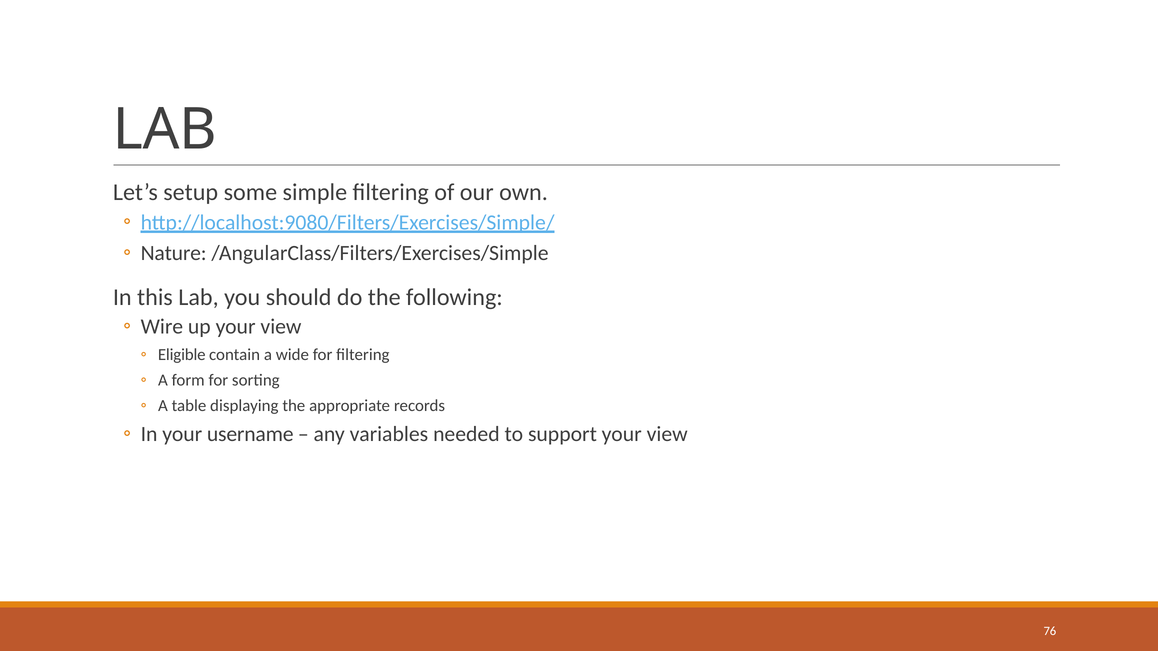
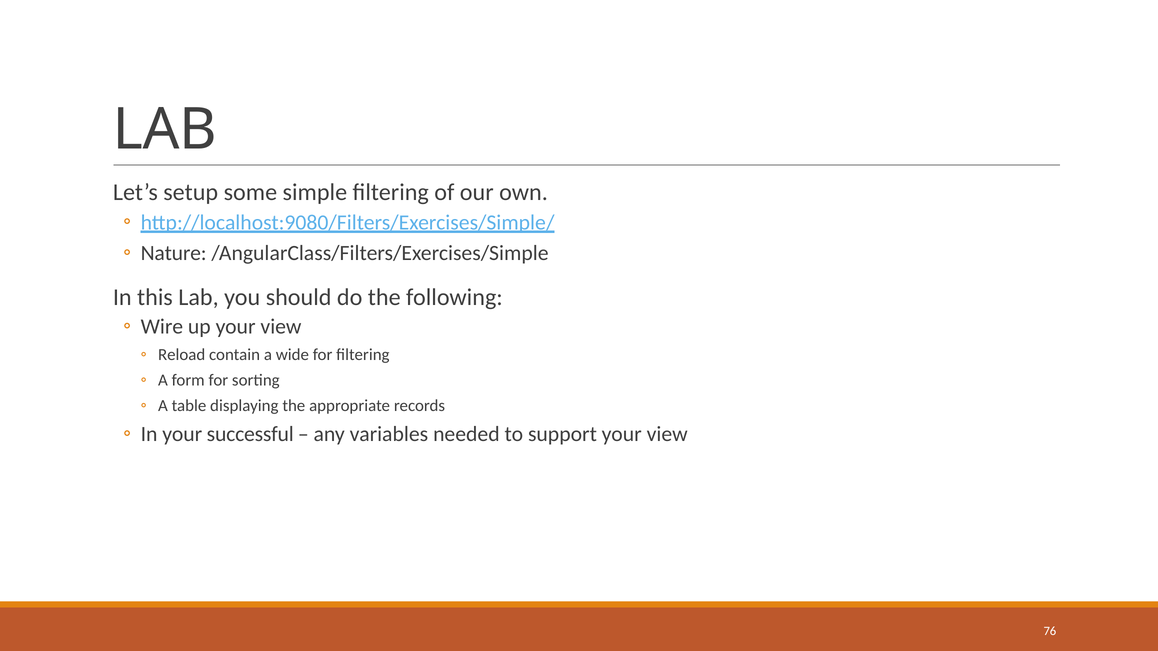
Eligible: Eligible -> Reload (182, 355)
username: username -> successful (250, 434)
